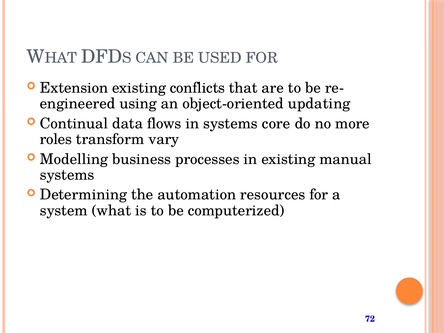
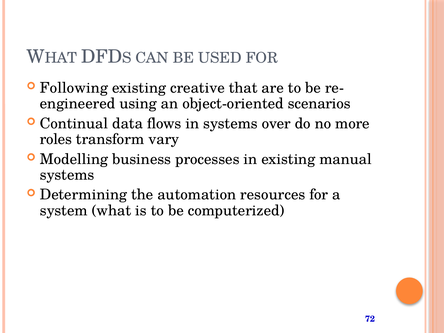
Extension: Extension -> Following (74, 88)
conflicts: conflicts -> creative (197, 88)
updating: updating -> scenarios (319, 104)
core: core -> over (276, 123)
